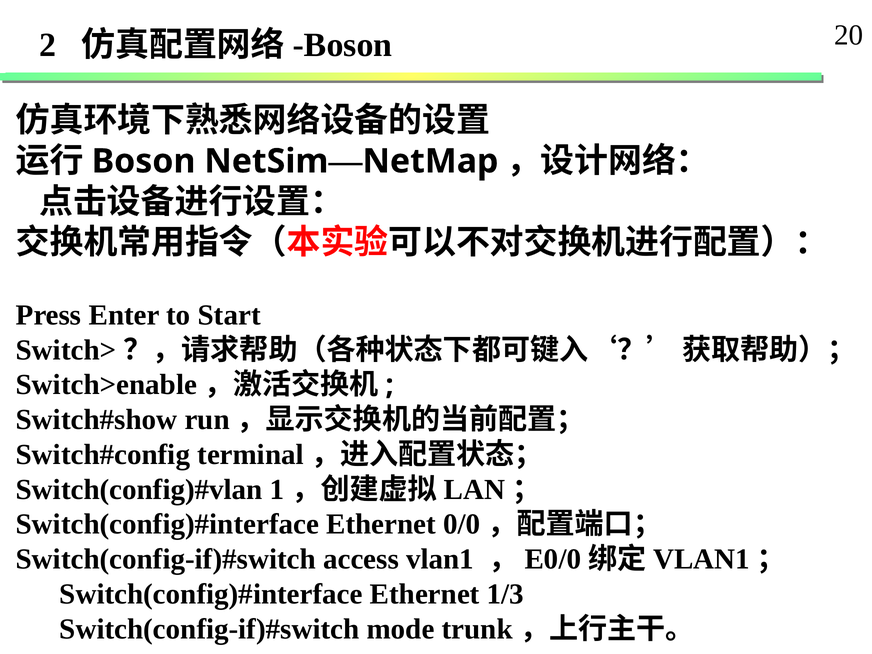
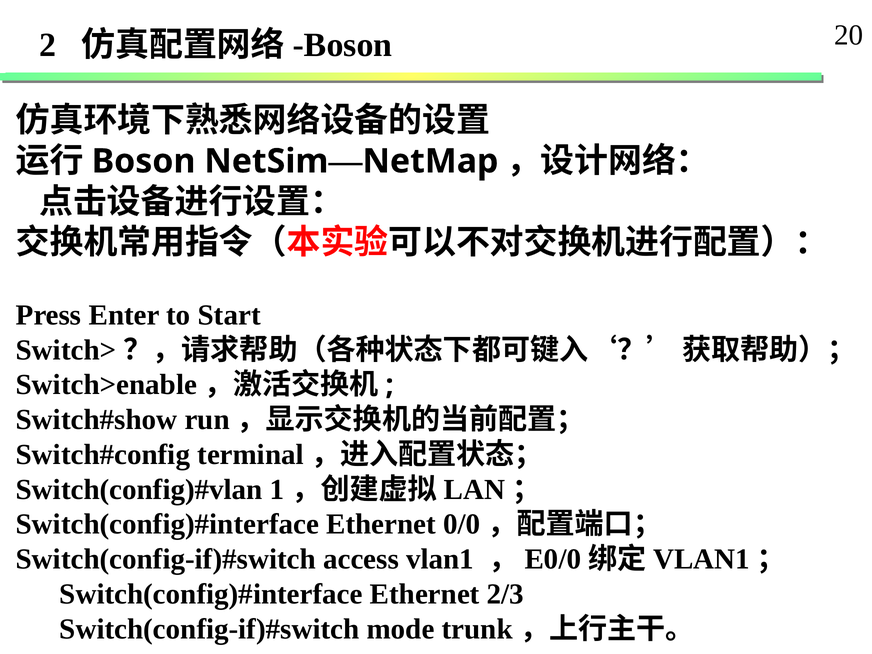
1/3: 1/3 -> 2/3 (505, 594)
